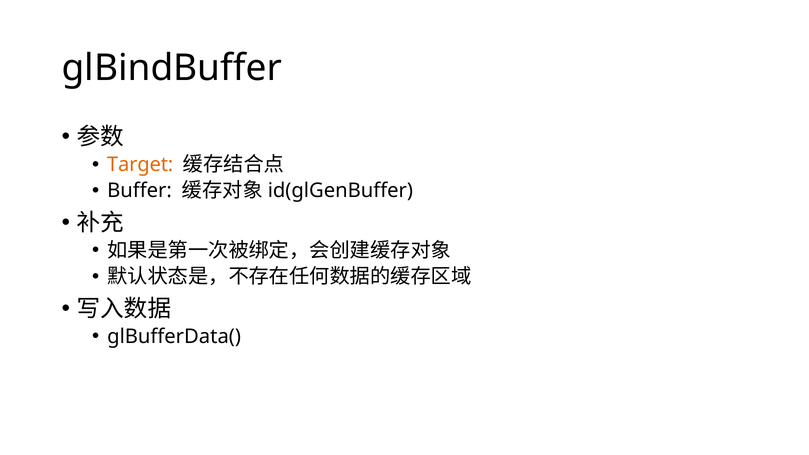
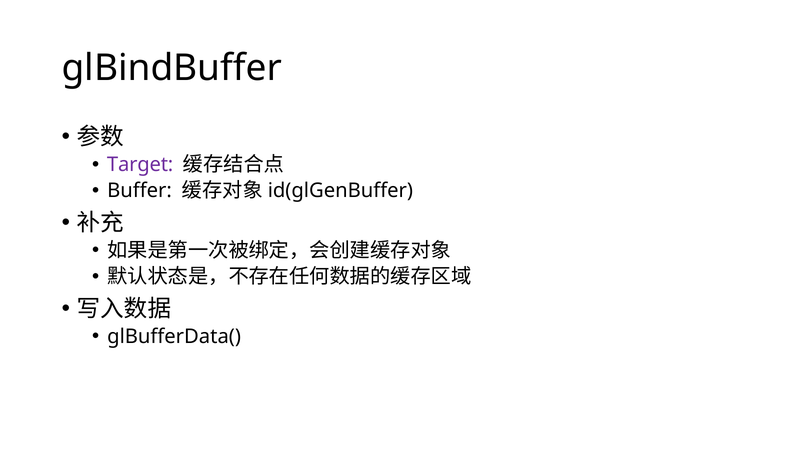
Target colour: orange -> purple (140, 165)
